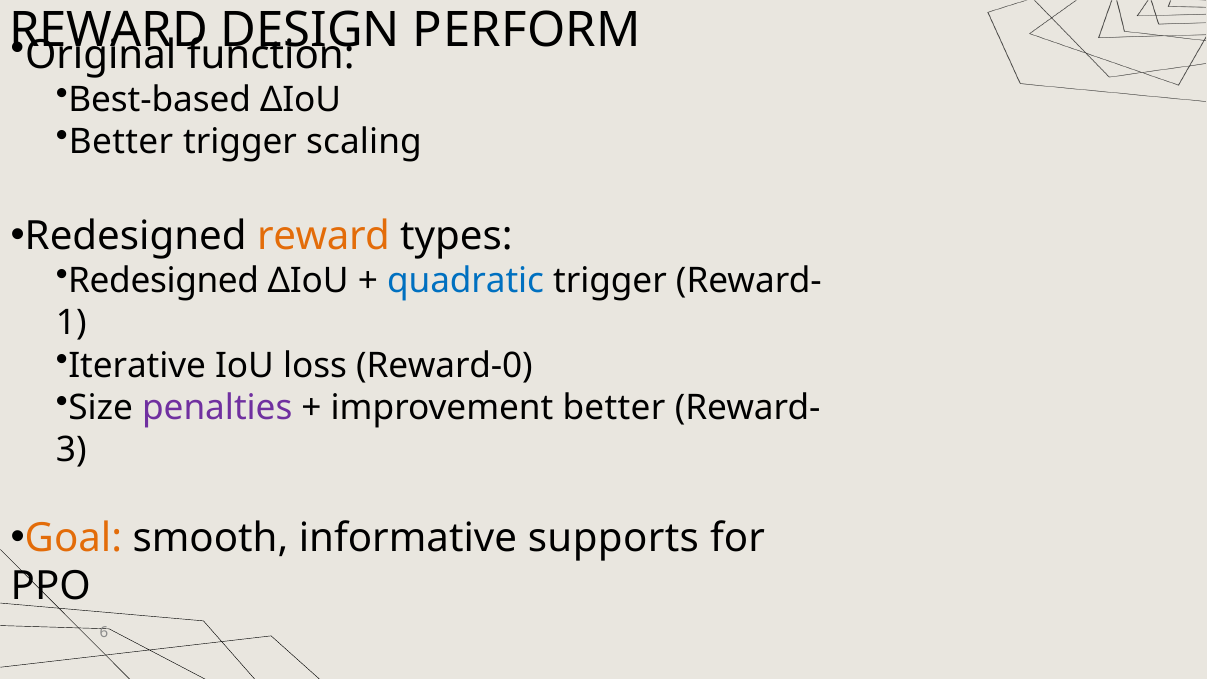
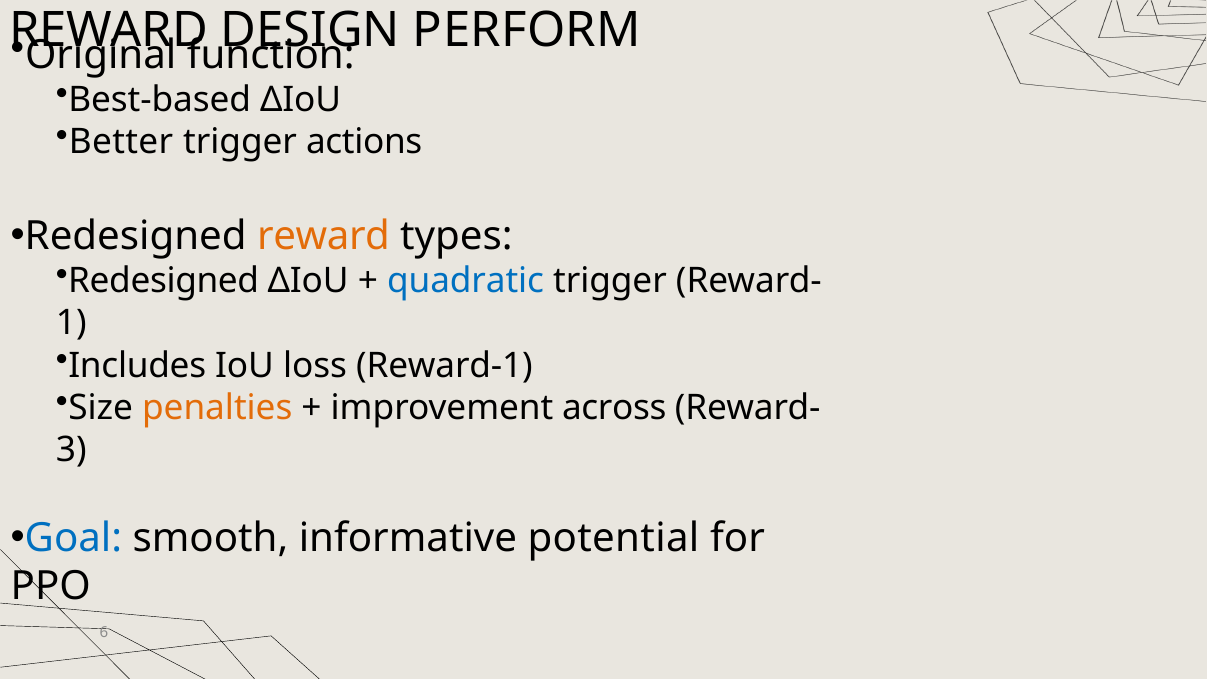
scaling: scaling -> actions (364, 142)
Iterative: Iterative -> Includes (137, 365)
Reward-0: Reward-0 -> Reward-1 (444, 365)
penalties colour: purple -> orange (217, 408)
improvement better: better -> across (614, 408)
Goal colour: orange -> blue (73, 538)
supports: supports -> potential (613, 538)
